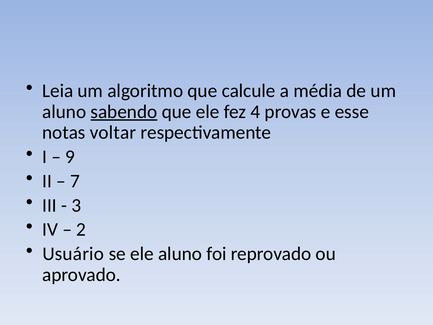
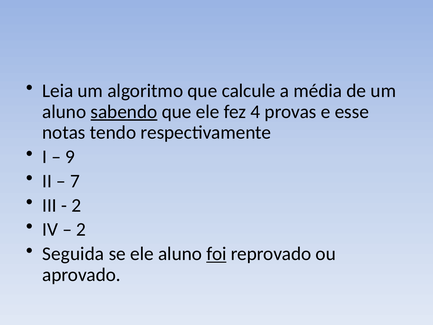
voltar: voltar -> tendo (113, 132)
3: 3 -> 2 (76, 205)
Usuário: Usuário -> Seguida (73, 254)
foi underline: none -> present (216, 254)
